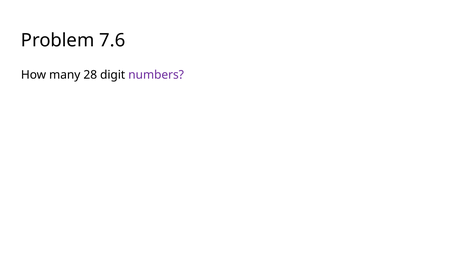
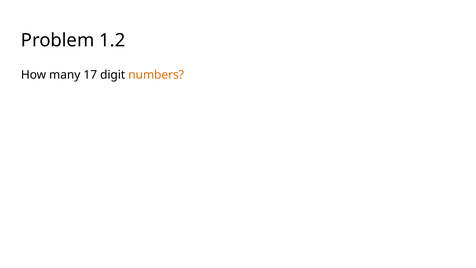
7.6: 7.6 -> 1.2 (112, 40)
28: 28 -> 17 (90, 75)
numbers colour: purple -> orange (156, 75)
